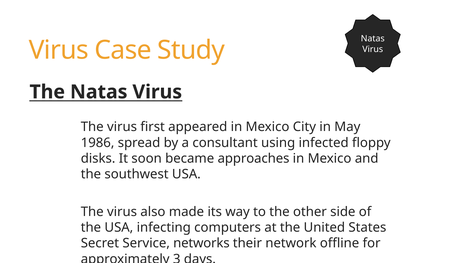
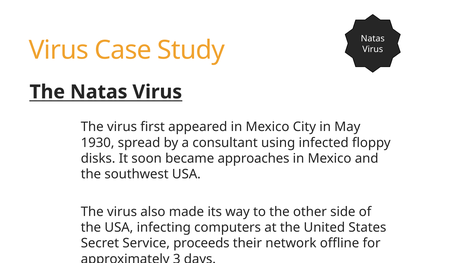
1986: 1986 -> 1930 (98, 143)
networks: networks -> proceeds (201, 244)
